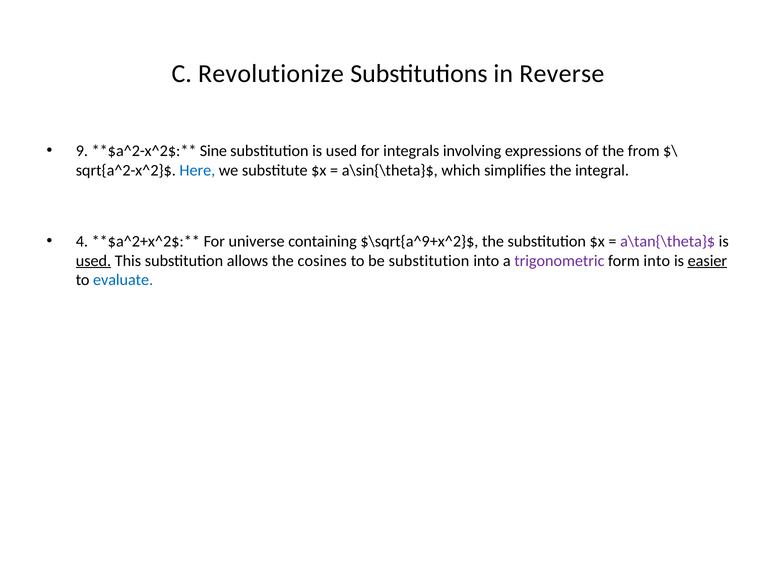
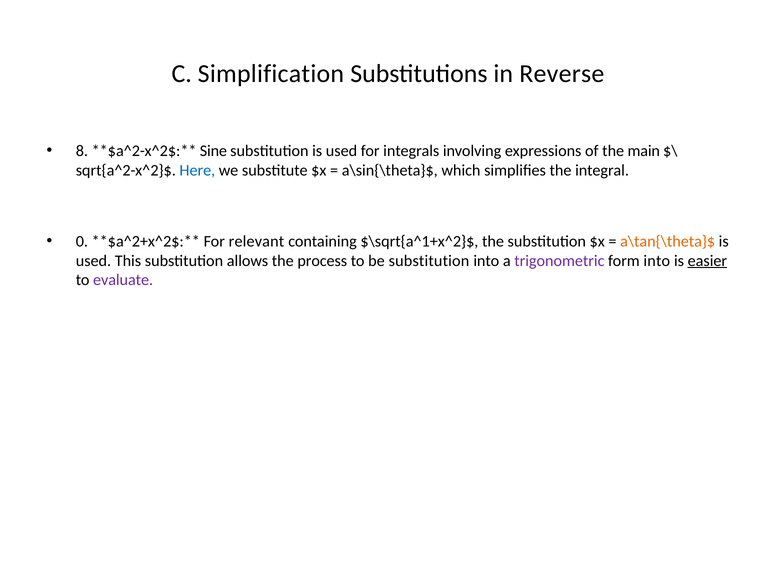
Revolutionize: Revolutionize -> Simplification (271, 74)
9: 9 -> 8 (82, 151)
from: from -> main (644, 151)
4: 4 -> 0 (82, 241)
universe: universe -> relevant (256, 241)
$\sqrt{a^9+x^2}$: $\sqrt{a^9+x^2}$ -> $\sqrt{a^1+x^2}$ (419, 241)
a\tan{\theta}$ colour: purple -> orange (668, 241)
used underline: present -> none (93, 261)
cosines: cosines -> process (322, 261)
evaluate colour: blue -> purple (123, 280)
